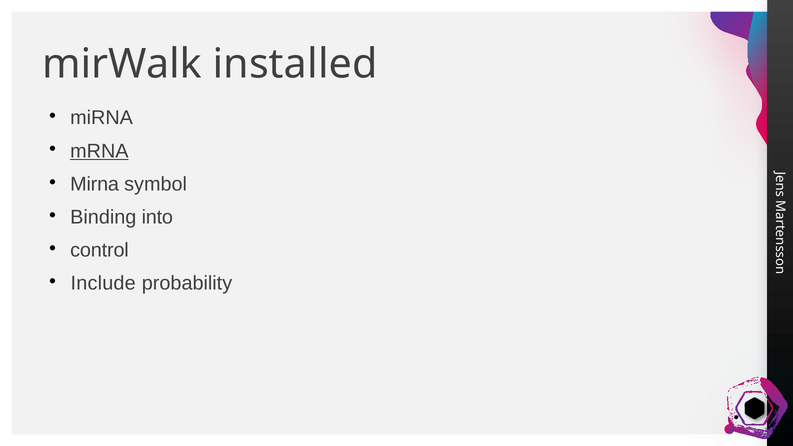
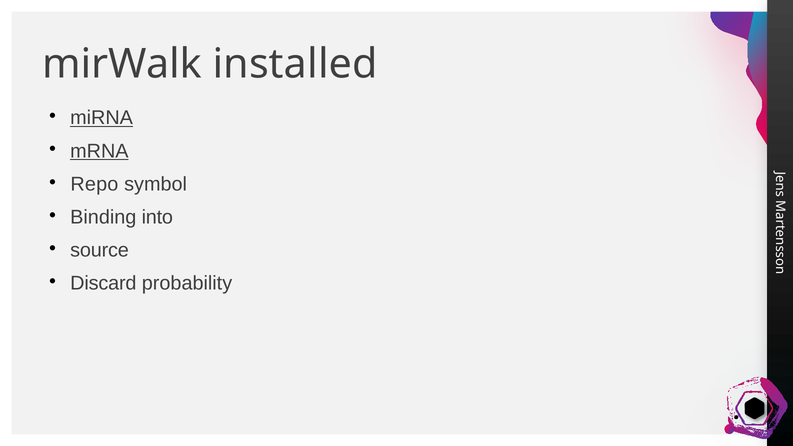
miRNA underline: none -> present (102, 118)
Mirna: Mirna -> Repo (94, 184)
control: control -> source (100, 250)
Include: Include -> Discard (103, 283)
